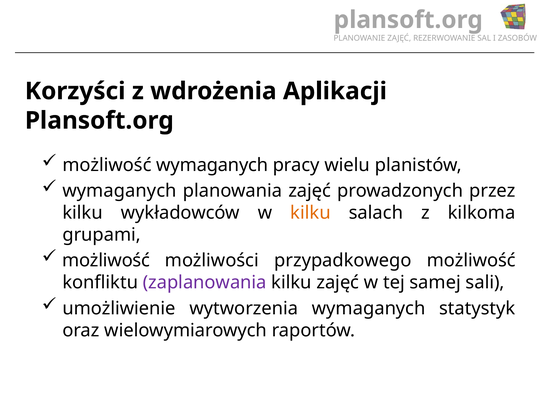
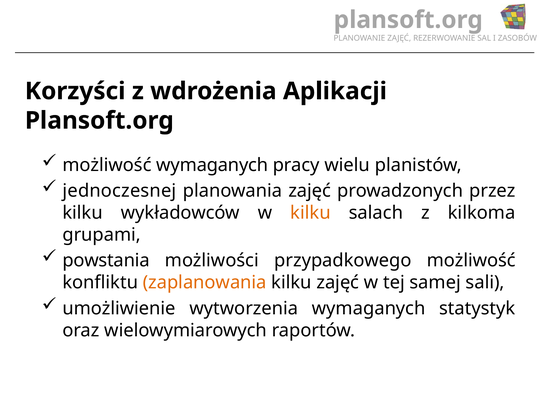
wymaganych: wymaganych -> jednoczesnej (119, 191)
możliwość: możliwość -> powstania (106, 260)
zaplanowania colour: purple -> orange (205, 282)
